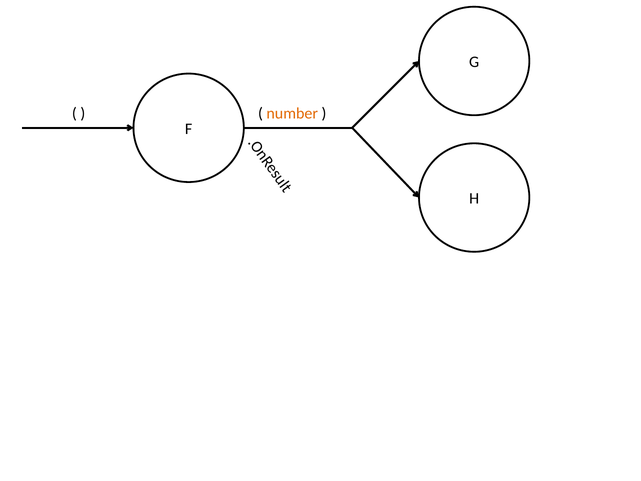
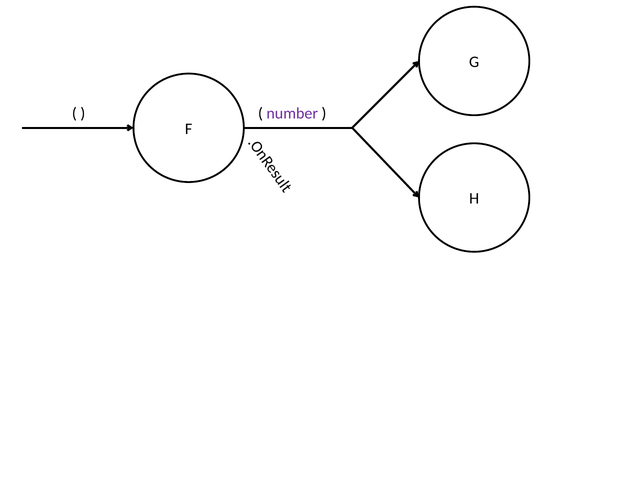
number colour: orange -> purple (292, 114)
